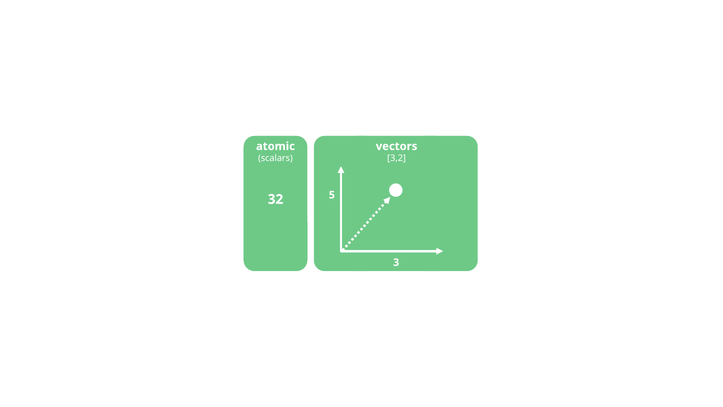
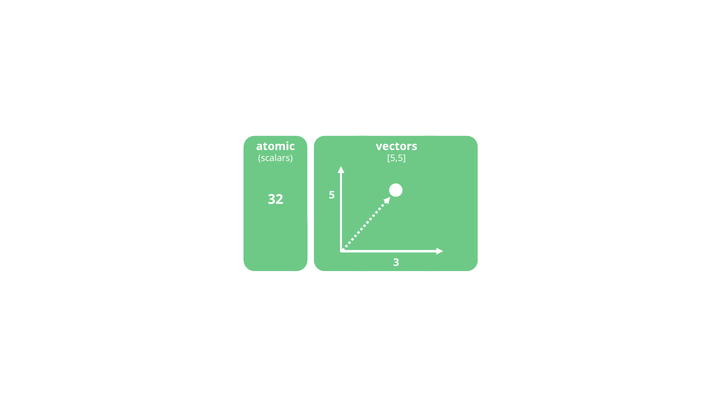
3,2: 3,2 -> 5,5 (397, 158)
